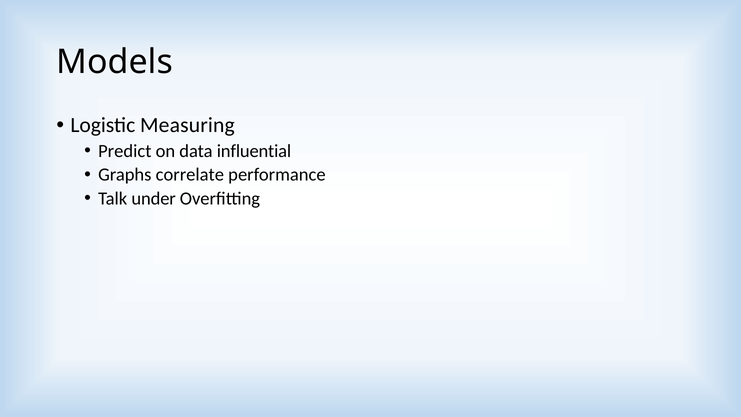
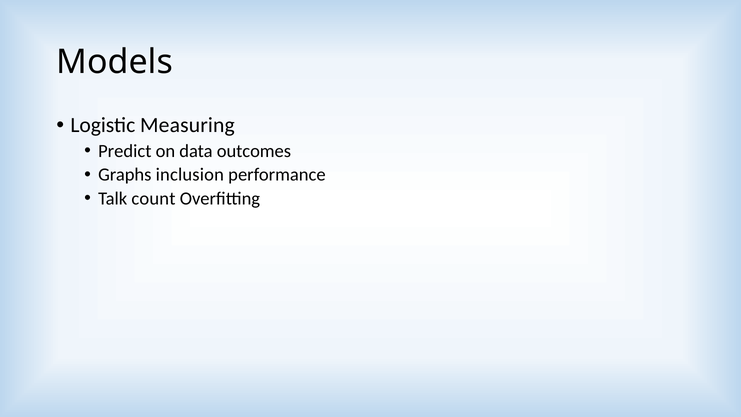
influential: influential -> outcomes (254, 151)
correlate: correlate -> inclusion (190, 175)
under: under -> count (153, 199)
